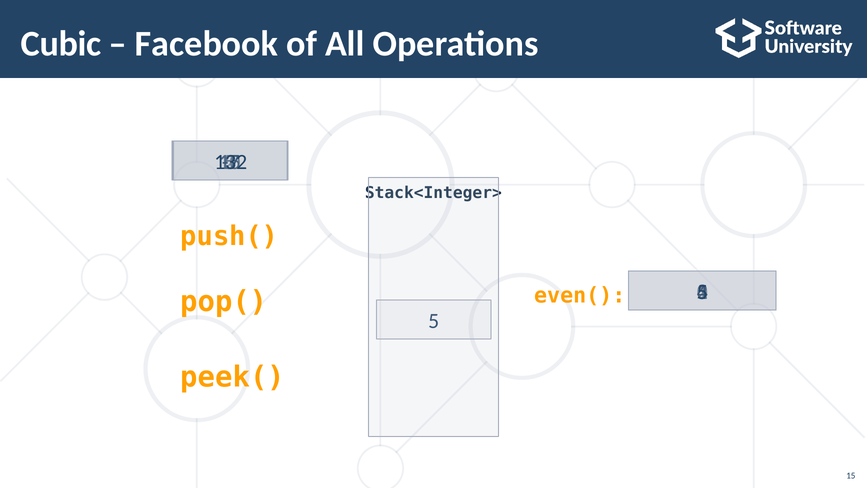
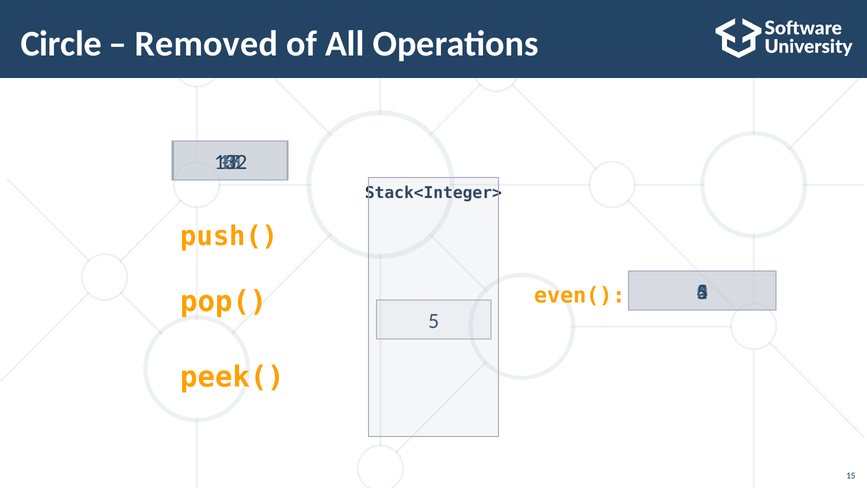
Cubic: Cubic -> Circle (61, 44)
Facebook: Facebook -> Removed (206, 44)
